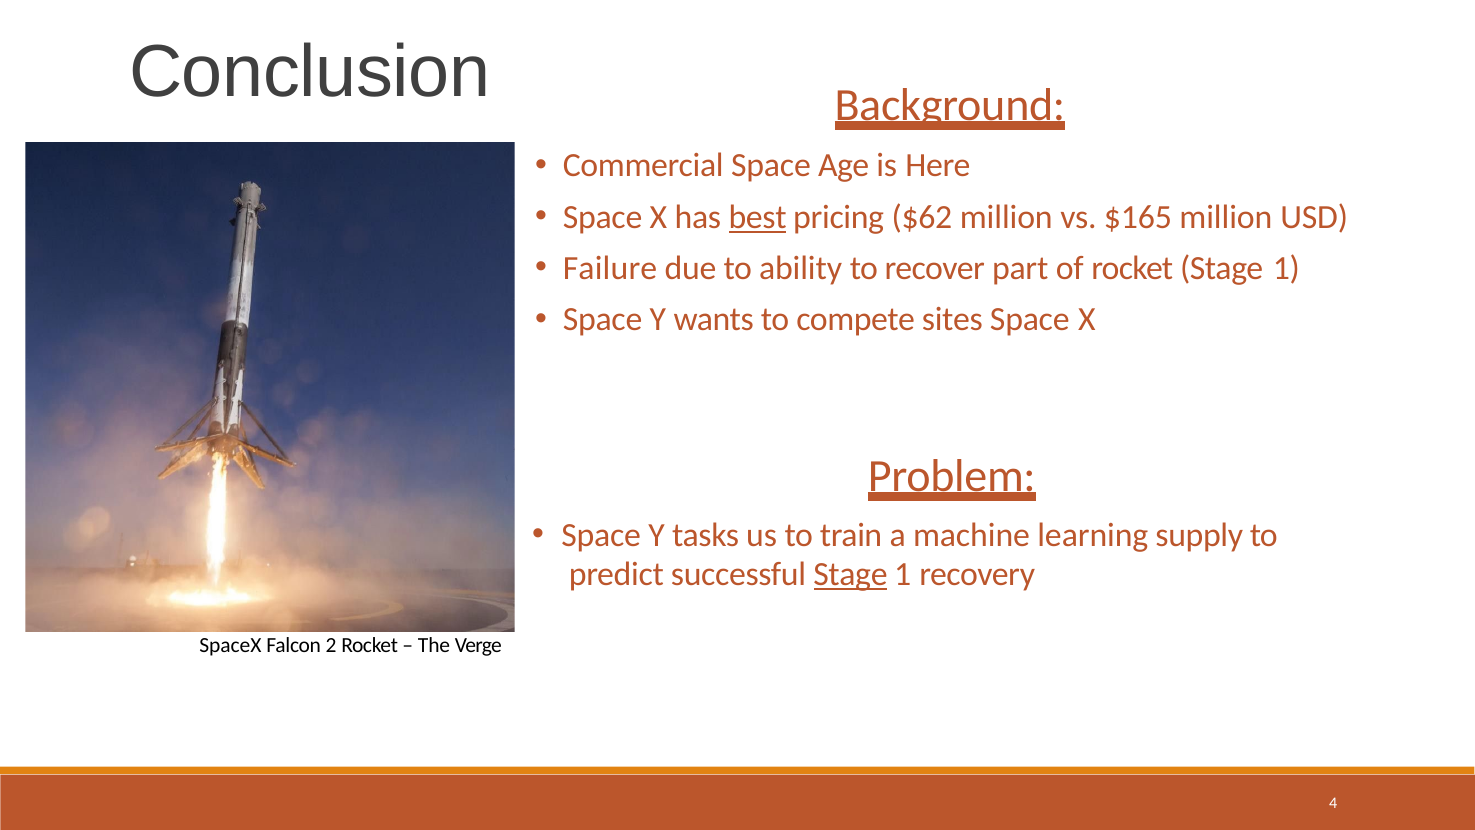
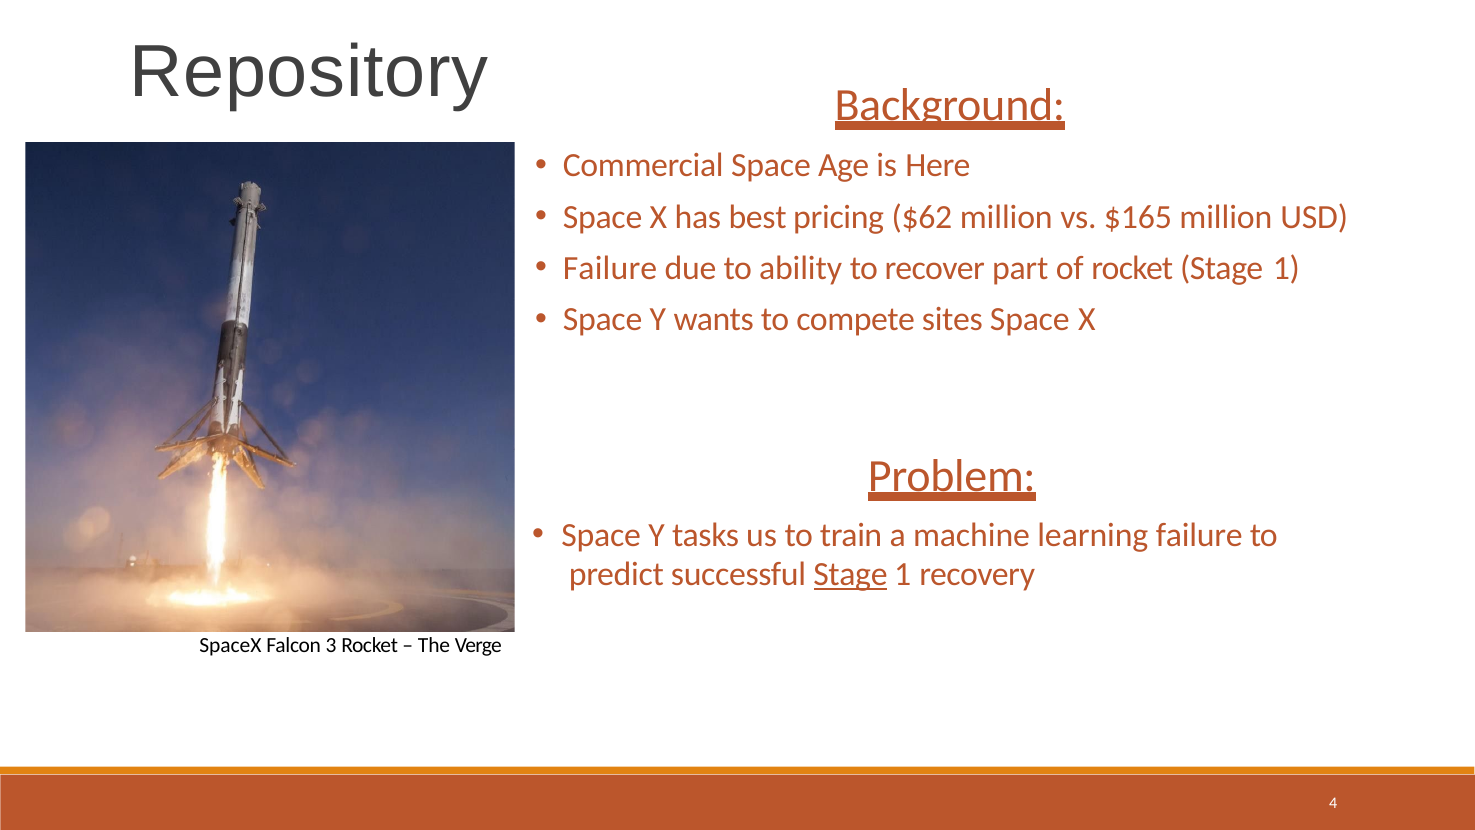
Conclusion: Conclusion -> Repository (309, 72)
best underline: present -> none (758, 217)
learning supply: supply -> failure (1199, 535)
2: 2 -> 3 (331, 645)
